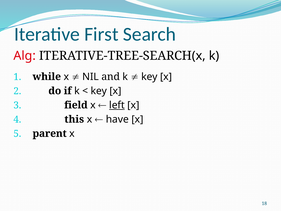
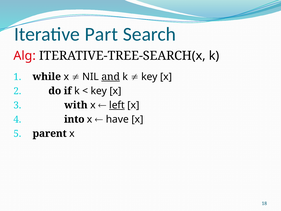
First: First -> Part (101, 34)
and underline: none -> present (111, 77)
field: field -> with (76, 105)
this: this -> into (74, 119)
